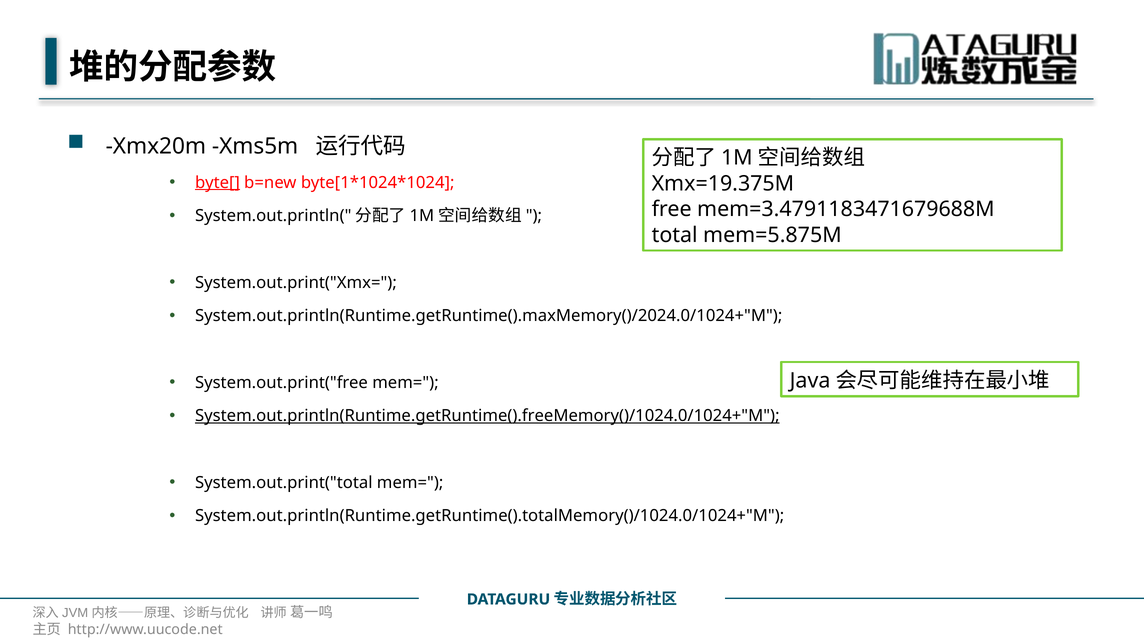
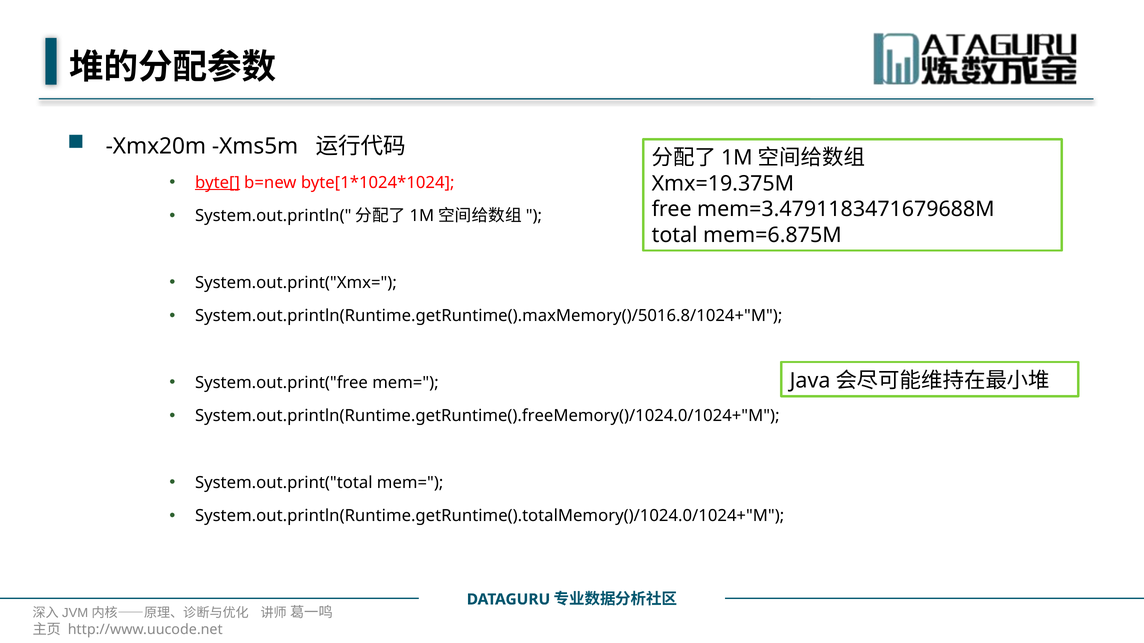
mem=5.875M: mem=5.875M -> mem=6.875M (772, 235)
System.out.println(Runtime.getRuntime().maxMemory()/2024.0/1024+"M: System.out.println(Runtime.getRuntime().maxMemory()/2024.0/1024+"M -> System.out.println(Runtime.getRuntime().maxMemory()/5016.8/1024+"M (489, 316)
System.out.println(Runtime.getRuntime().freeMemory()/1024.0/1024+"M underline: present -> none (487, 416)
